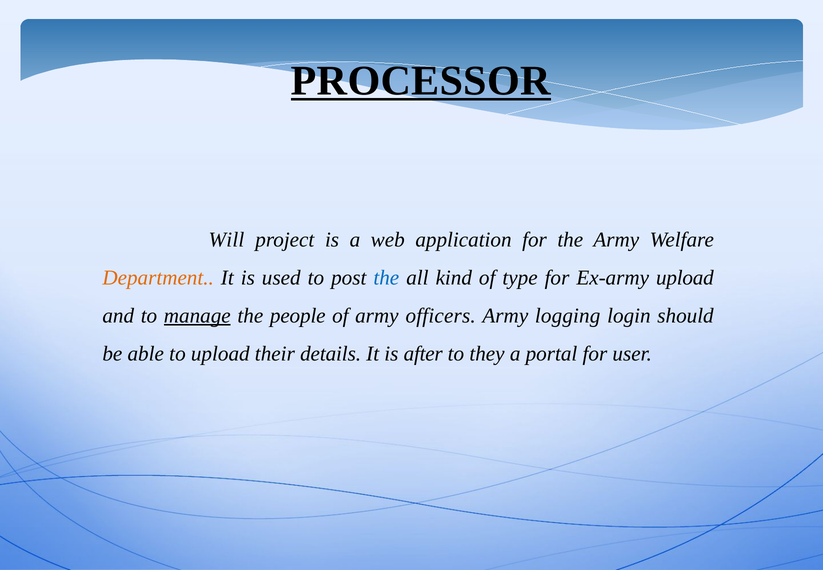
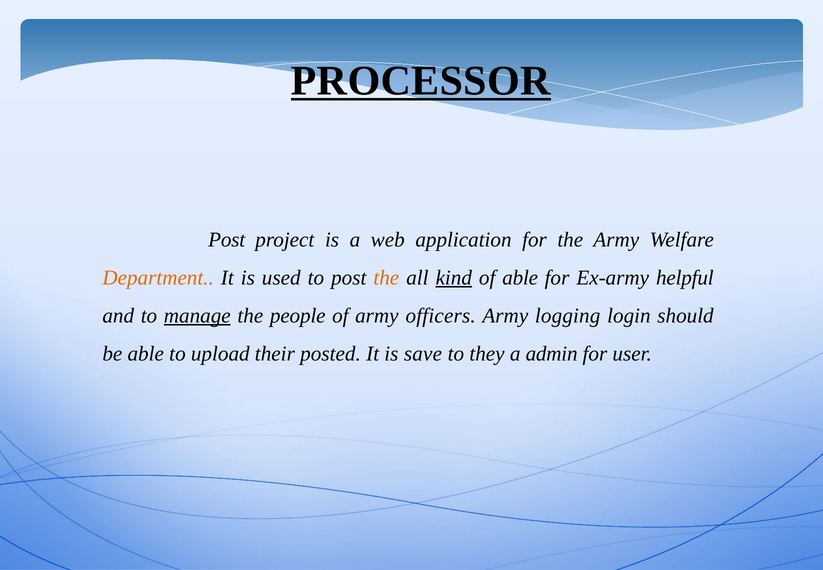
Will: Will -> Post (227, 239)
the colour: blue -> orange (386, 277)
kind underline: none -> present (454, 277)
of type: type -> able (520, 277)
Ex-army upload: upload -> helpful (685, 277)
details: details -> posted (331, 353)
after: after -> save (423, 353)
portal: portal -> admin (552, 353)
